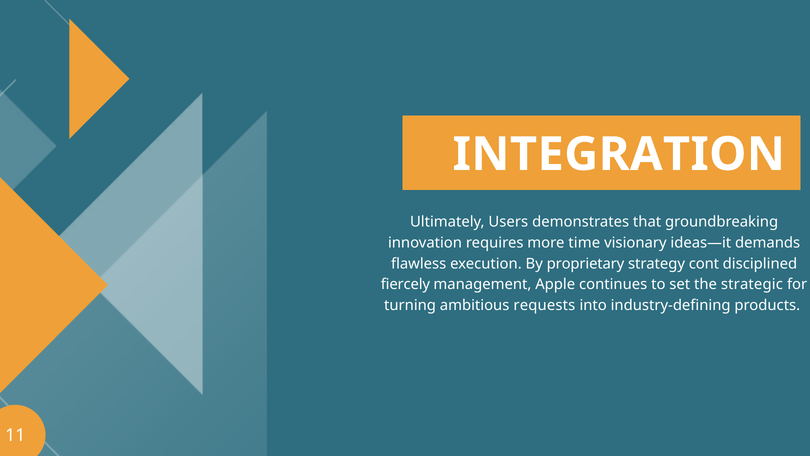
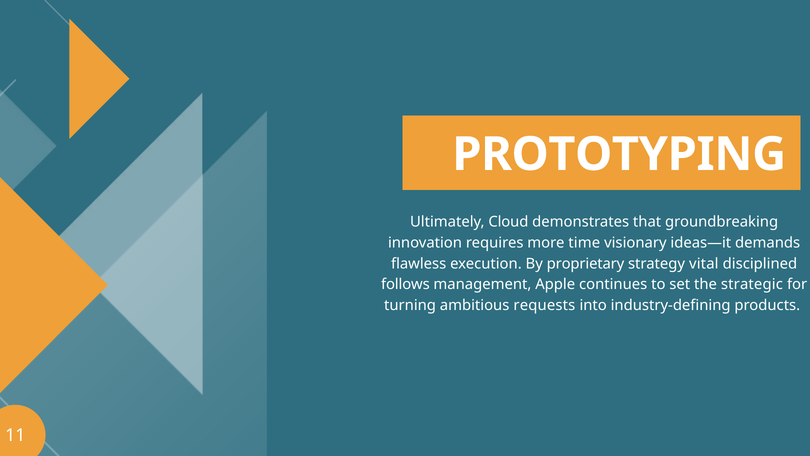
INTEGRATION: INTEGRATION -> PROTOTYPING (619, 154)
Users: Users -> Cloud (508, 222)
cont: cont -> vital (704, 263)
fiercely: fiercely -> follows (405, 284)
